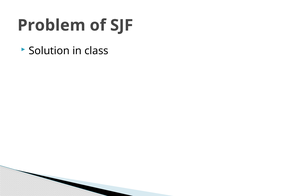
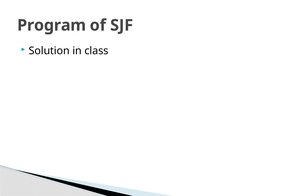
Problem: Problem -> Program (52, 25)
